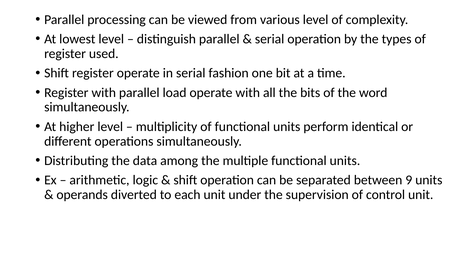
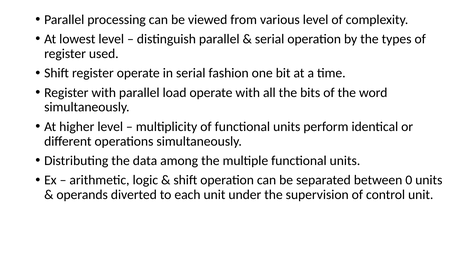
9: 9 -> 0 (409, 181)
